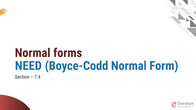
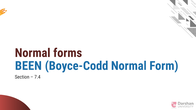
NEED: NEED -> BEEN (28, 66)
